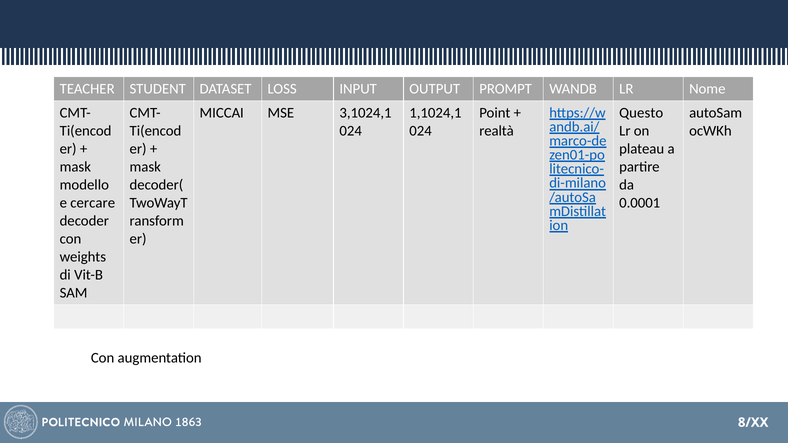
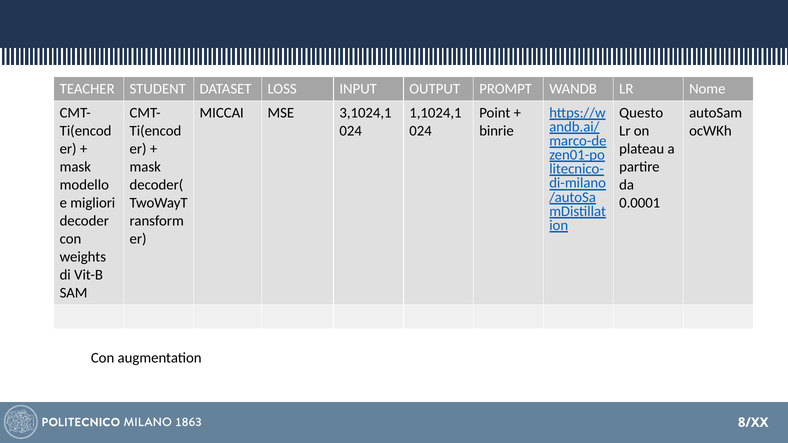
realtà: realtà -> binrie (497, 131)
cercare: cercare -> migliori (93, 203)
